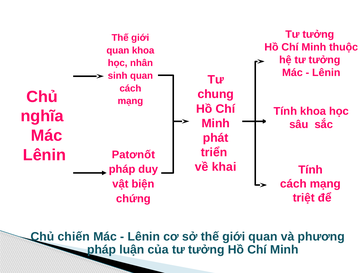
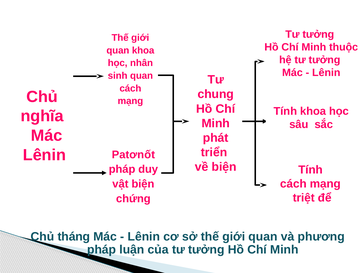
về khai: khai -> biện (224, 167)
chiến: chiến -> tháng (74, 237)
